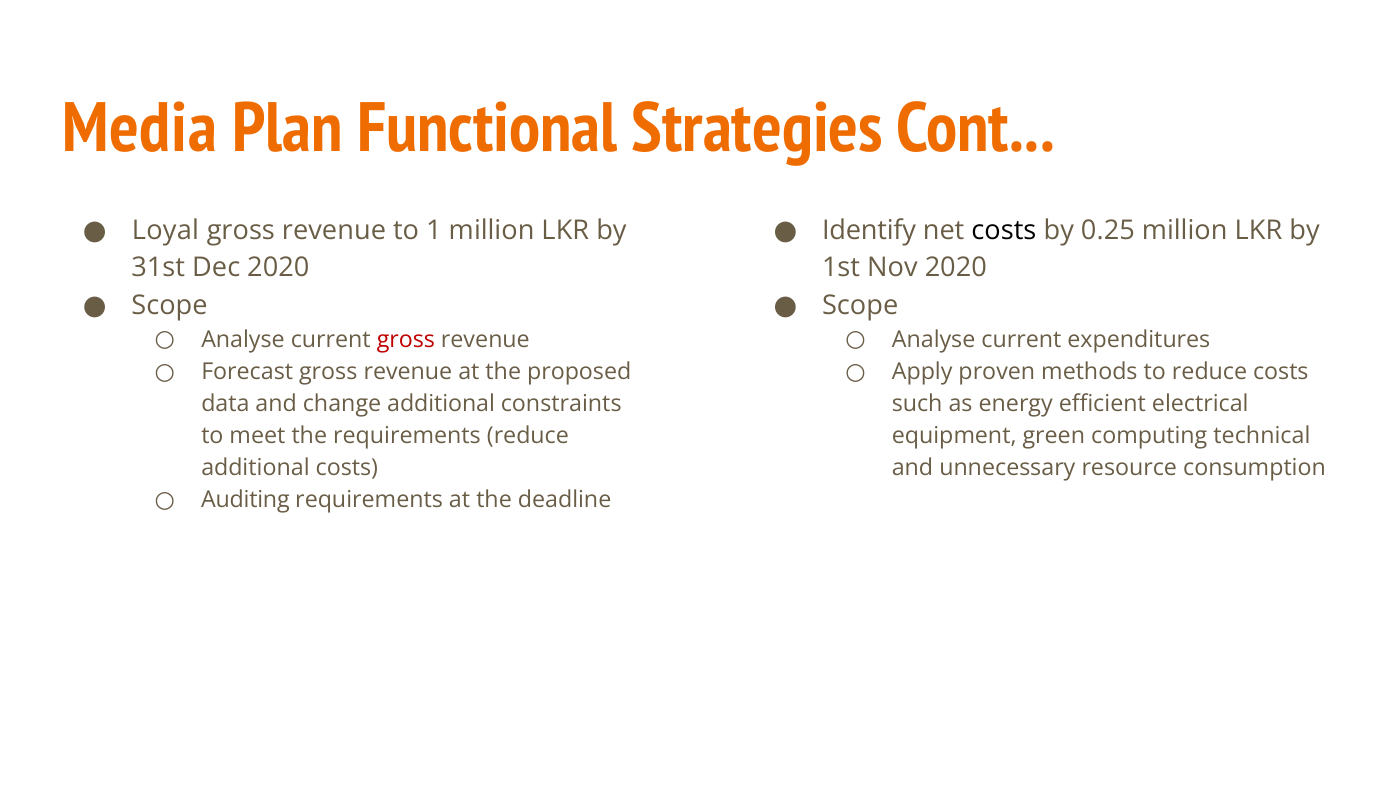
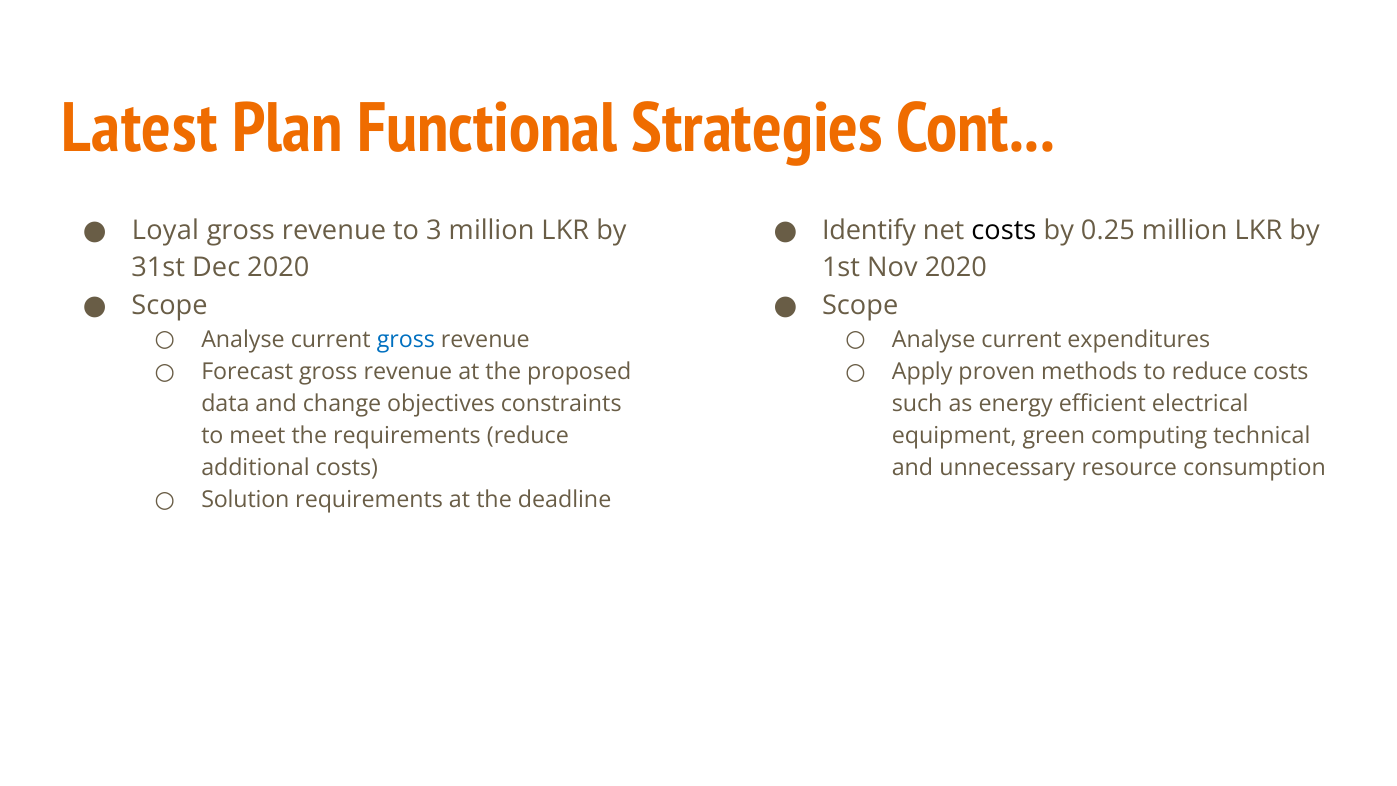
Media: Media -> Latest (140, 129)
1: 1 -> 3 (434, 230)
gross colour: red -> blue (406, 340)
change additional: additional -> objectives (441, 404)
Auditing: Auditing -> Solution (245, 500)
